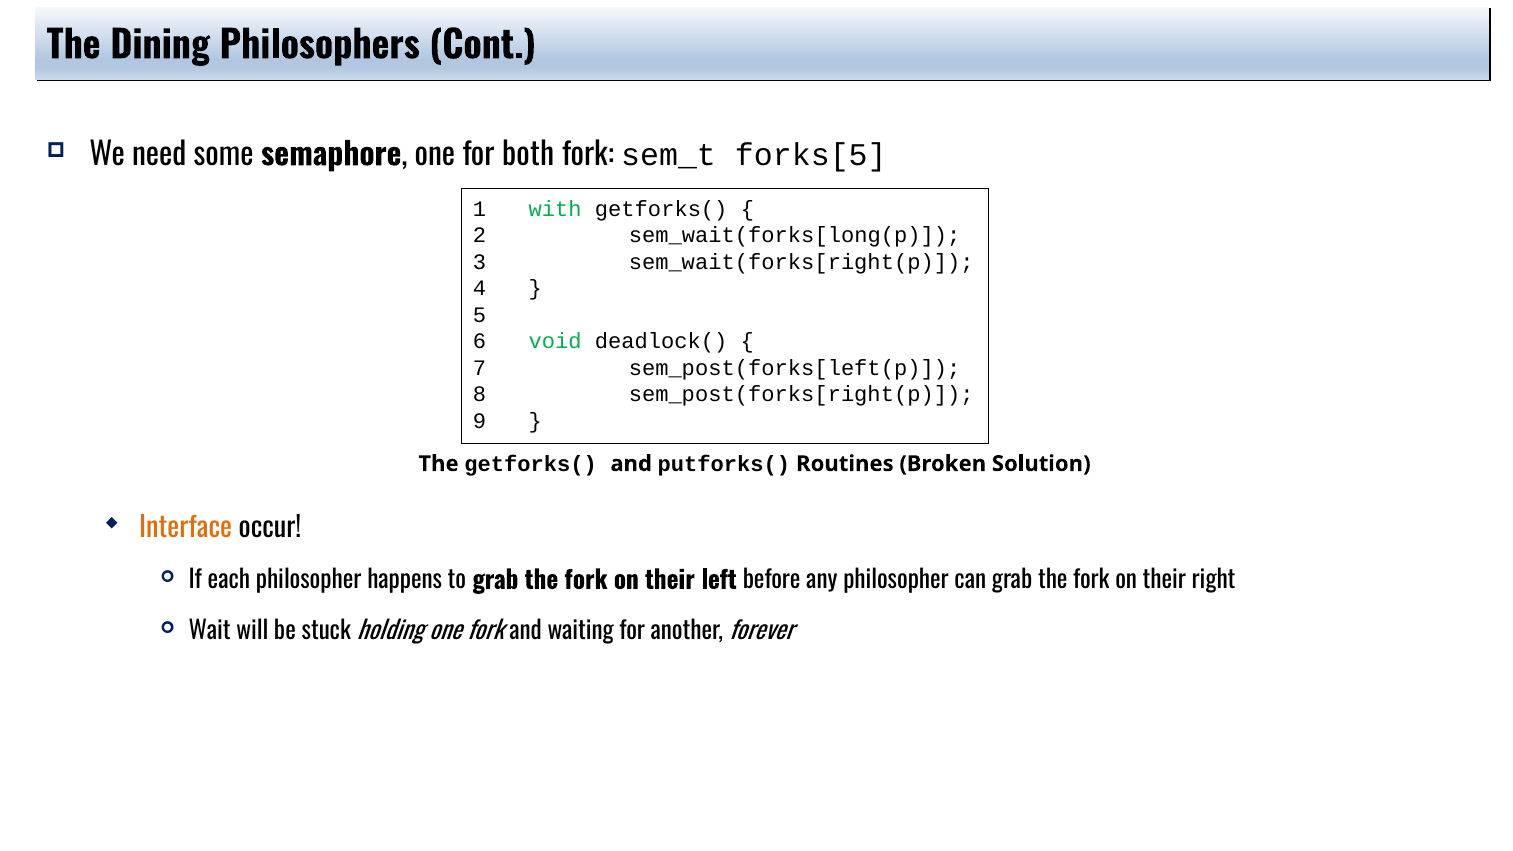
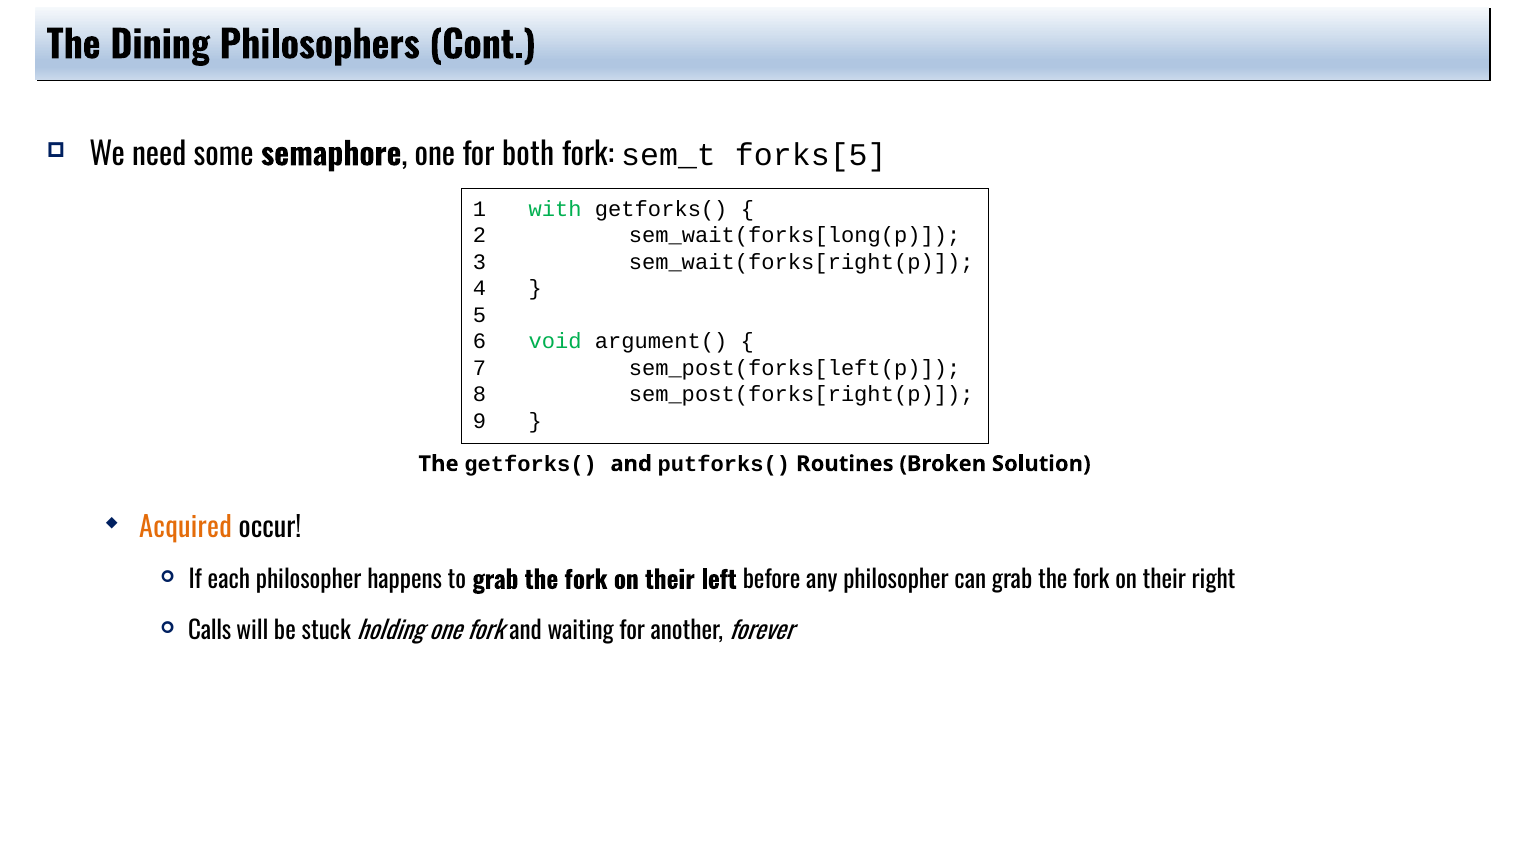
deadlock(: deadlock( -> argument( (661, 342)
Interface: Interface -> Acquired (185, 529)
Wait: Wait -> Calls (210, 631)
